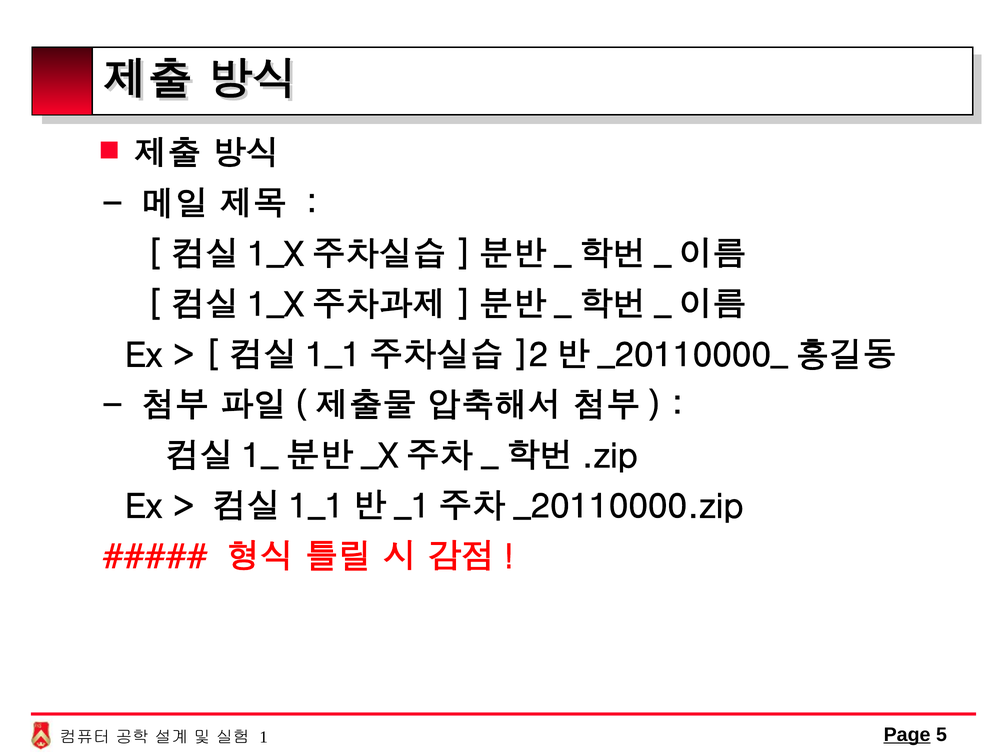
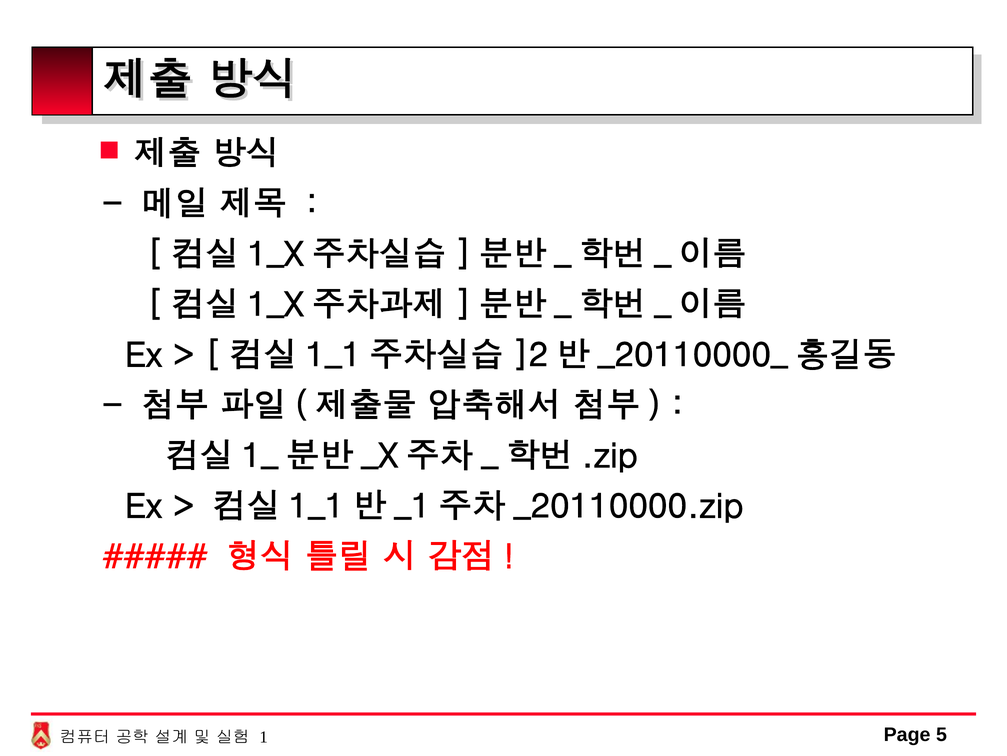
Page underline: present -> none (907, 734)
